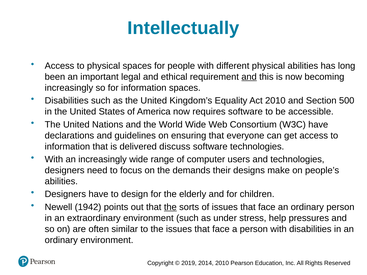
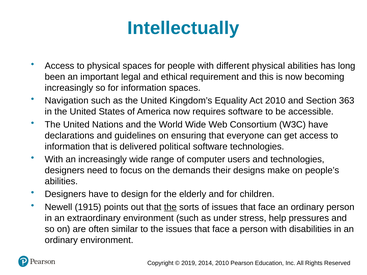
and underline: present -> none (249, 77)
Disabilities: Disabilities -> Navigation (67, 101)
500: 500 -> 363 (347, 101)
discuss: discuss -> political (175, 147)
1942: 1942 -> 1915 (88, 207)
